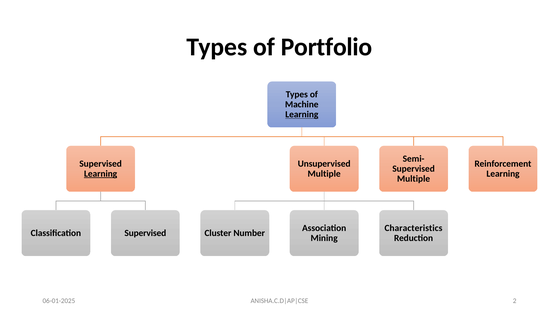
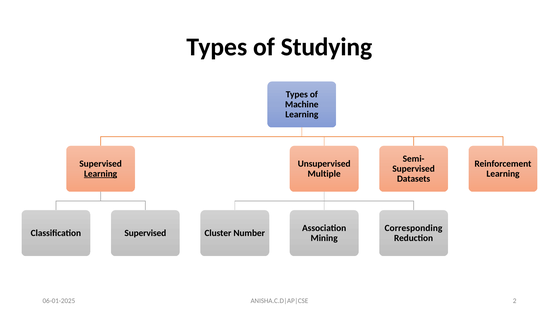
Portfolio: Portfolio -> Studying (327, 47)
Learning underline: present -> none (302, 114)
Multiple: Multiple -> Datasets (414, 178)
Characteristics: Characteristics -> Corresponding (413, 228)
